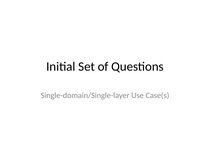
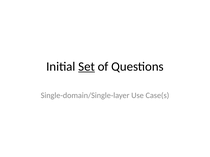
Set underline: none -> present (87, 67)
